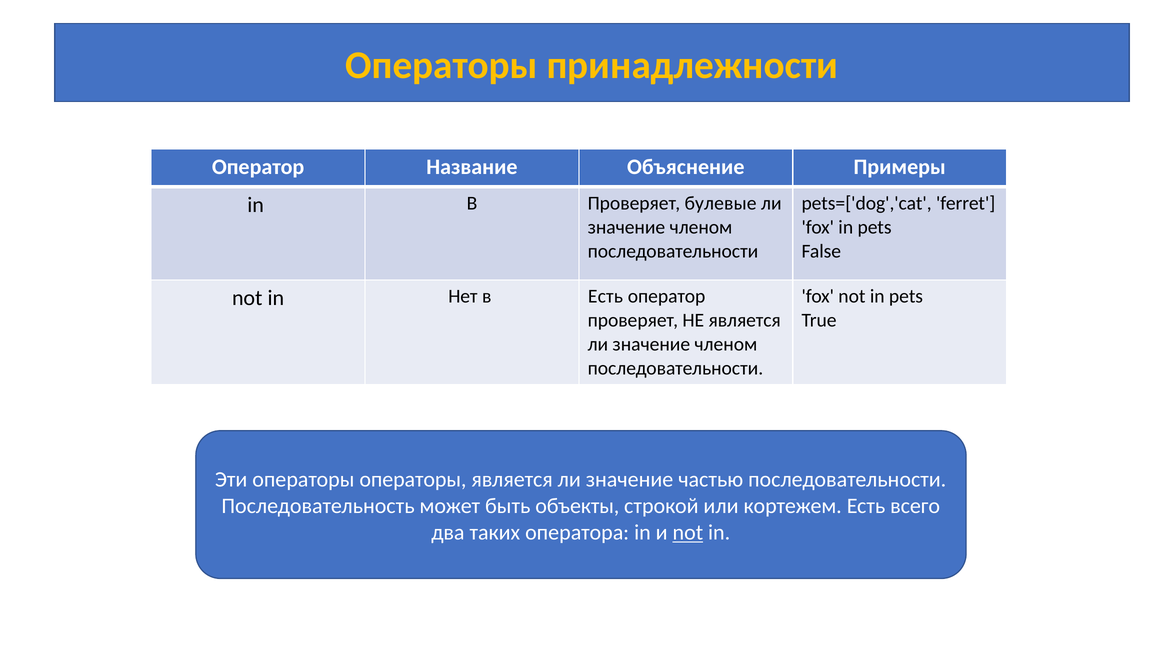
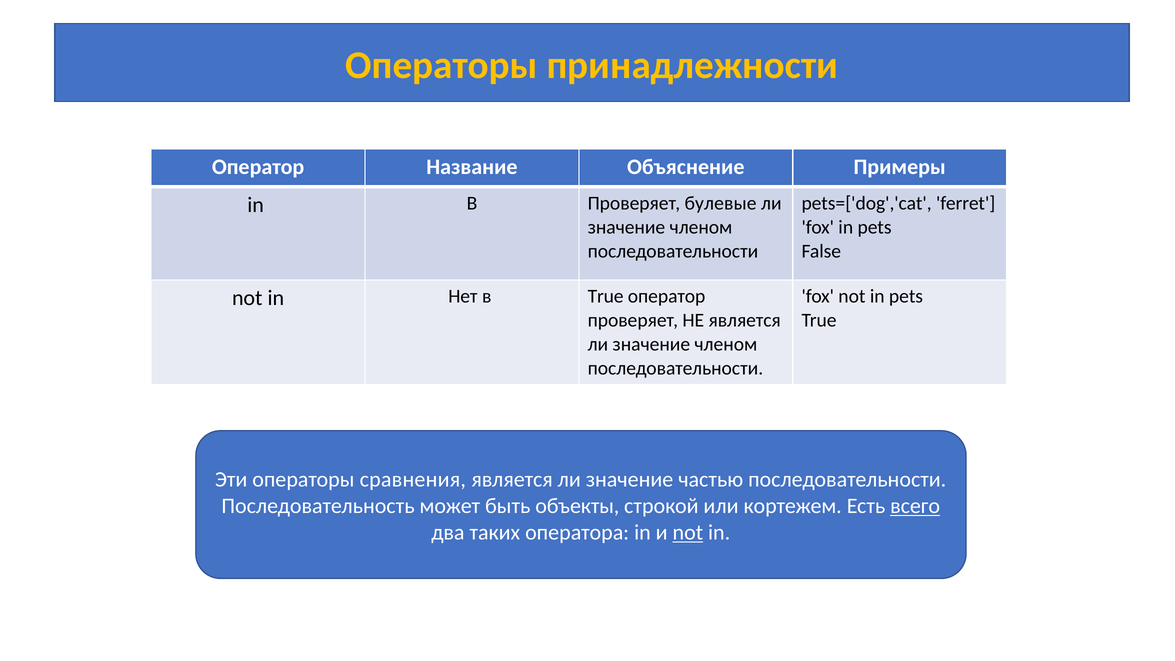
в Есть: Есть -> True (606, 296)
операторы операторы: операторы -> сравнения (413, 480)
всего underline: none -> present (915, 506)
